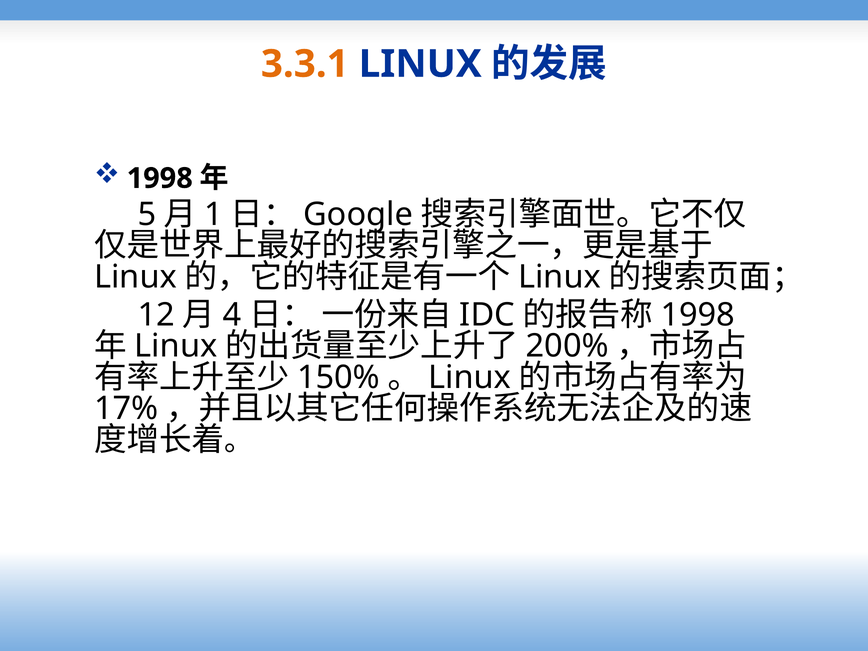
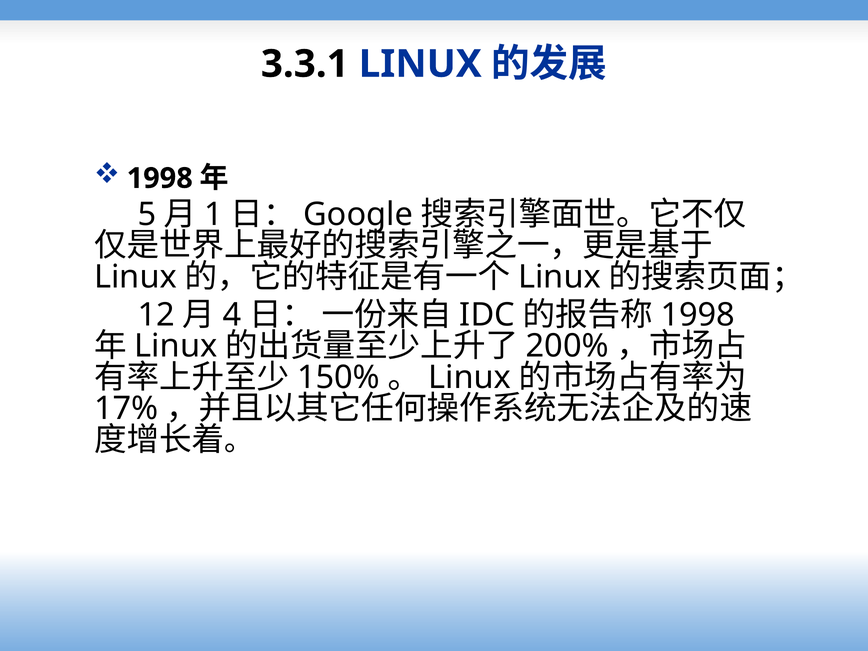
3.3.1 colour: orange -> black (305, 64)
